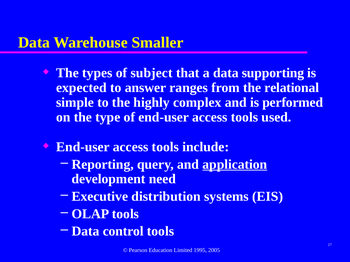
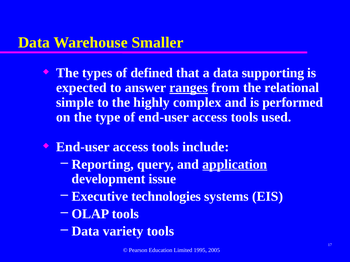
subject: subject -> defined (152, 73)
ranges underline: none -> present (189, 88)
need: need -> issue (162, 179)
distribution: distribution -> technologies (166, 197)
control: control -> variety (123, 232)
